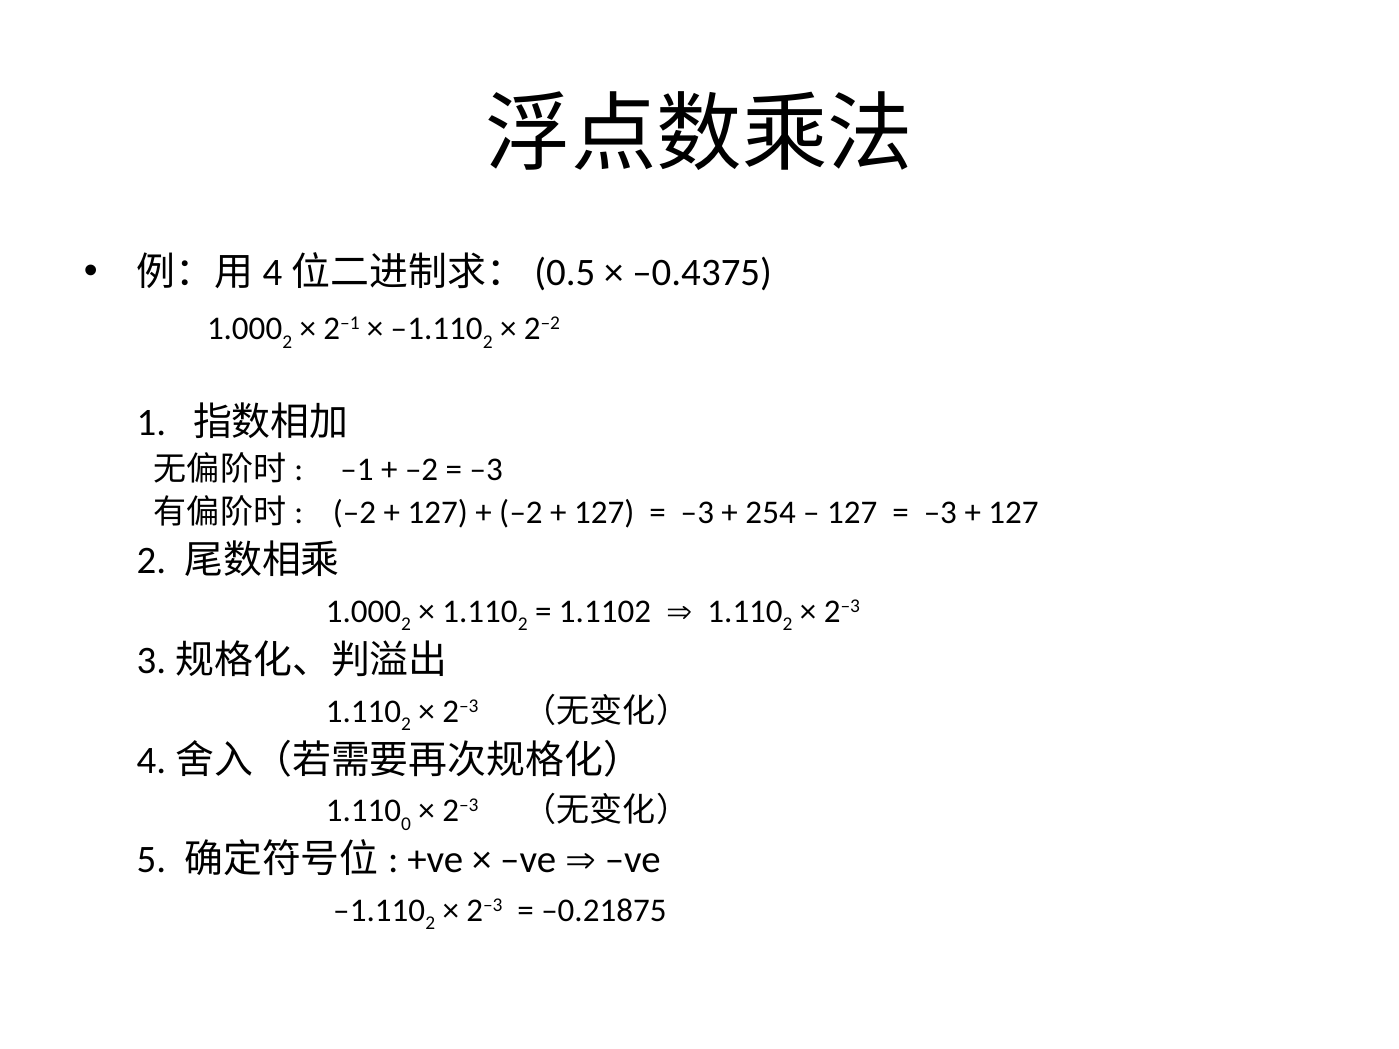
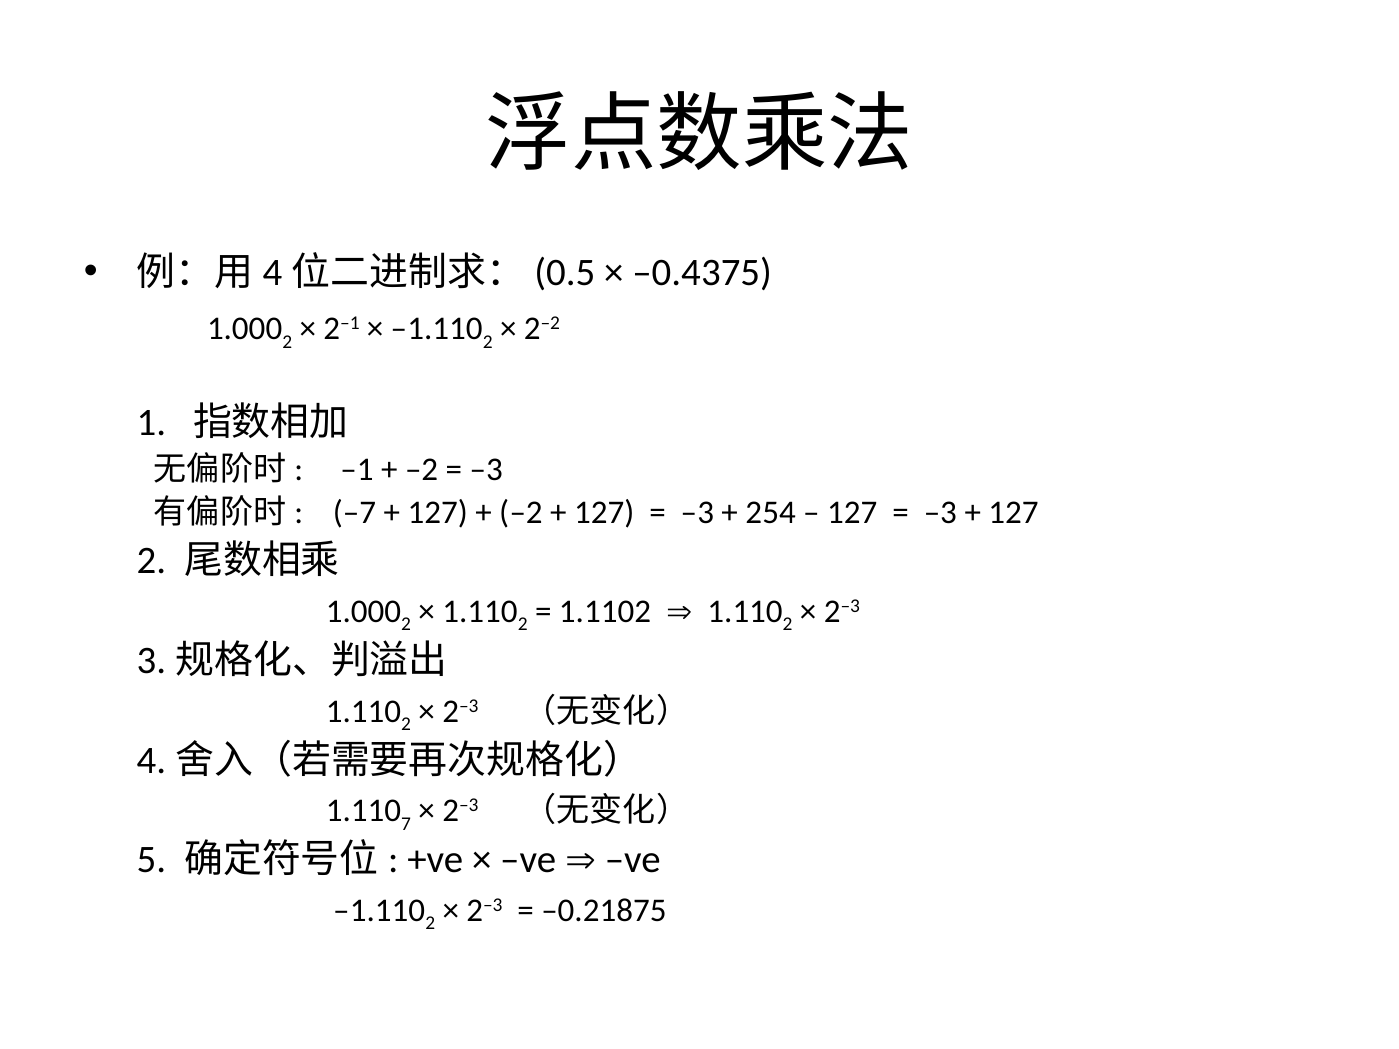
–2: –2 -> –7 (355, 513)
0: 0 -> 7 (406, 824)
